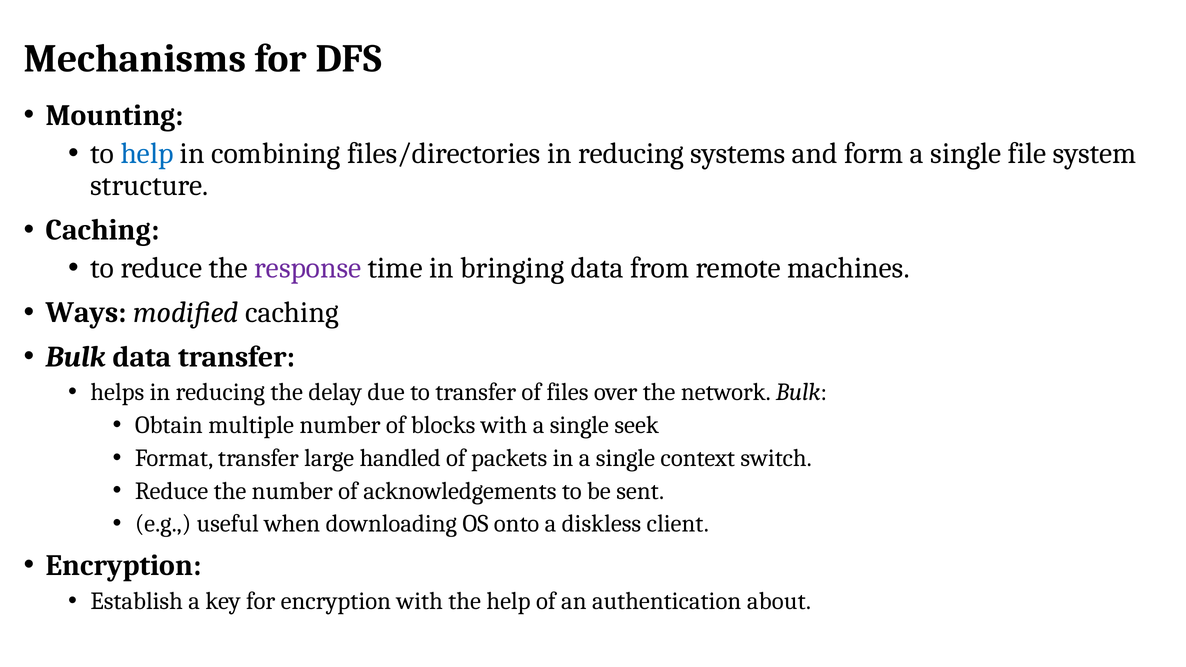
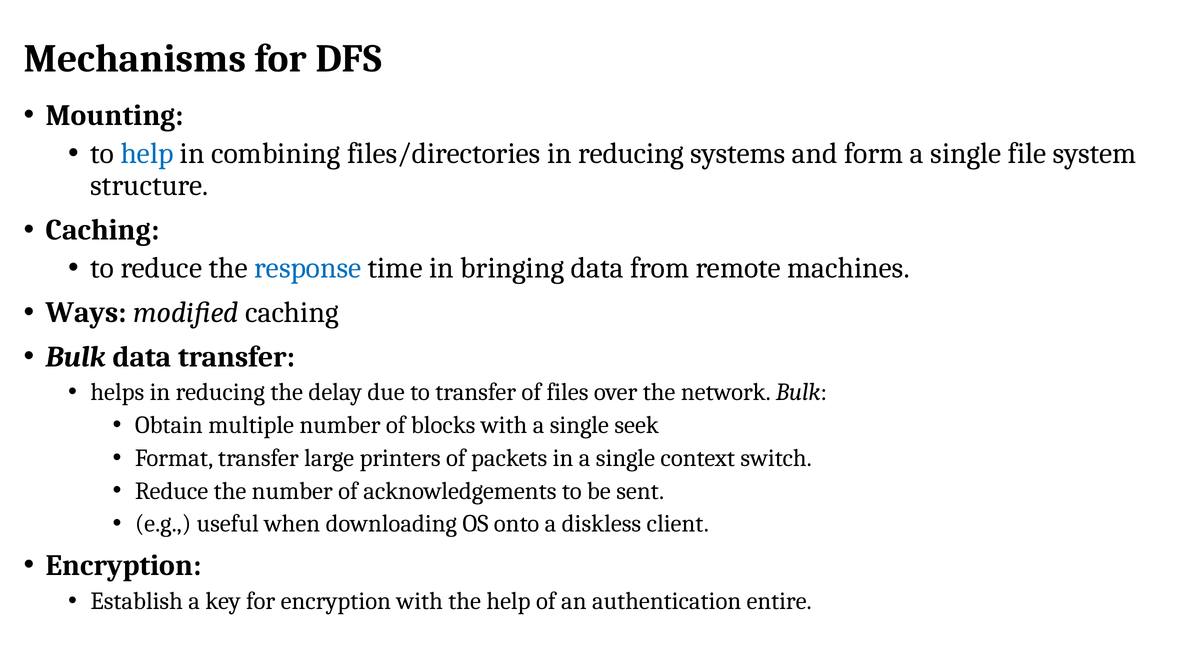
response colour: purple -> blue (308, 268)
handled: handled -> printers (400, 458)
about: about -> entire (779, 601)
